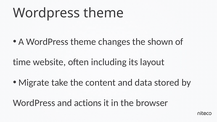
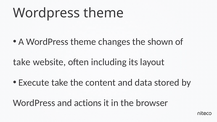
time: time -> take (22, 62)
Migrate: Migrate -> Execute (34, 83)
